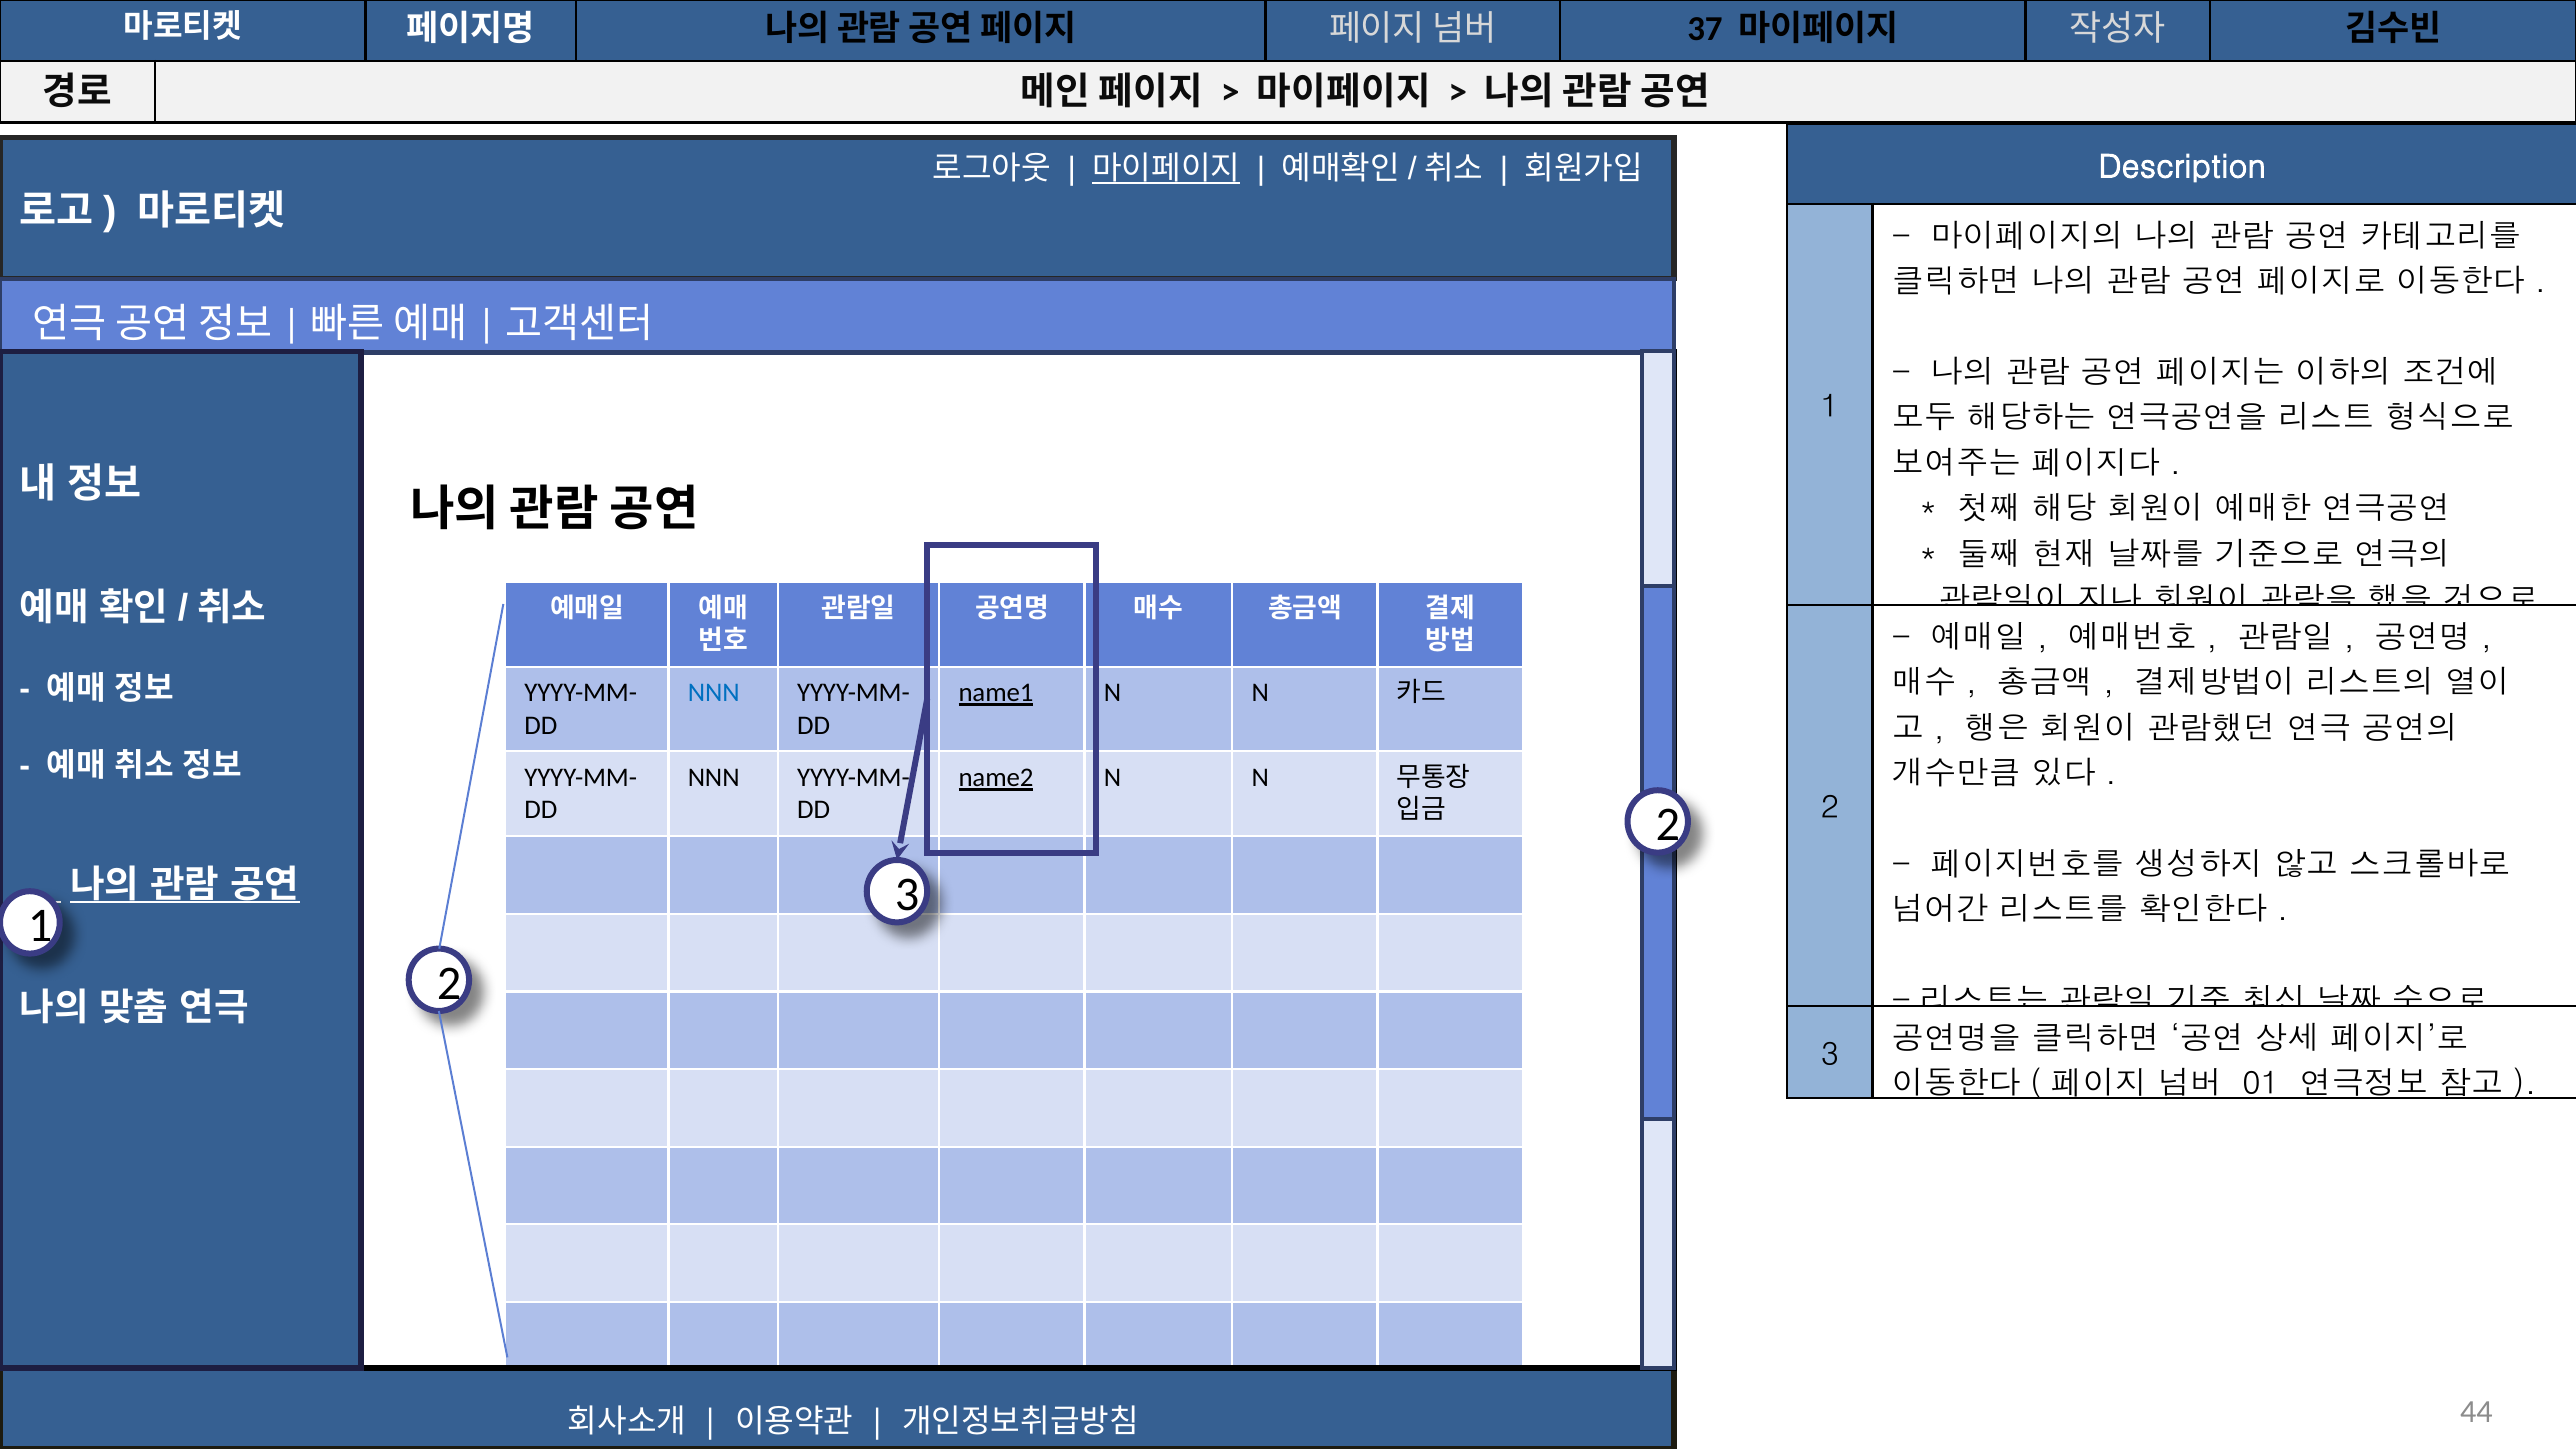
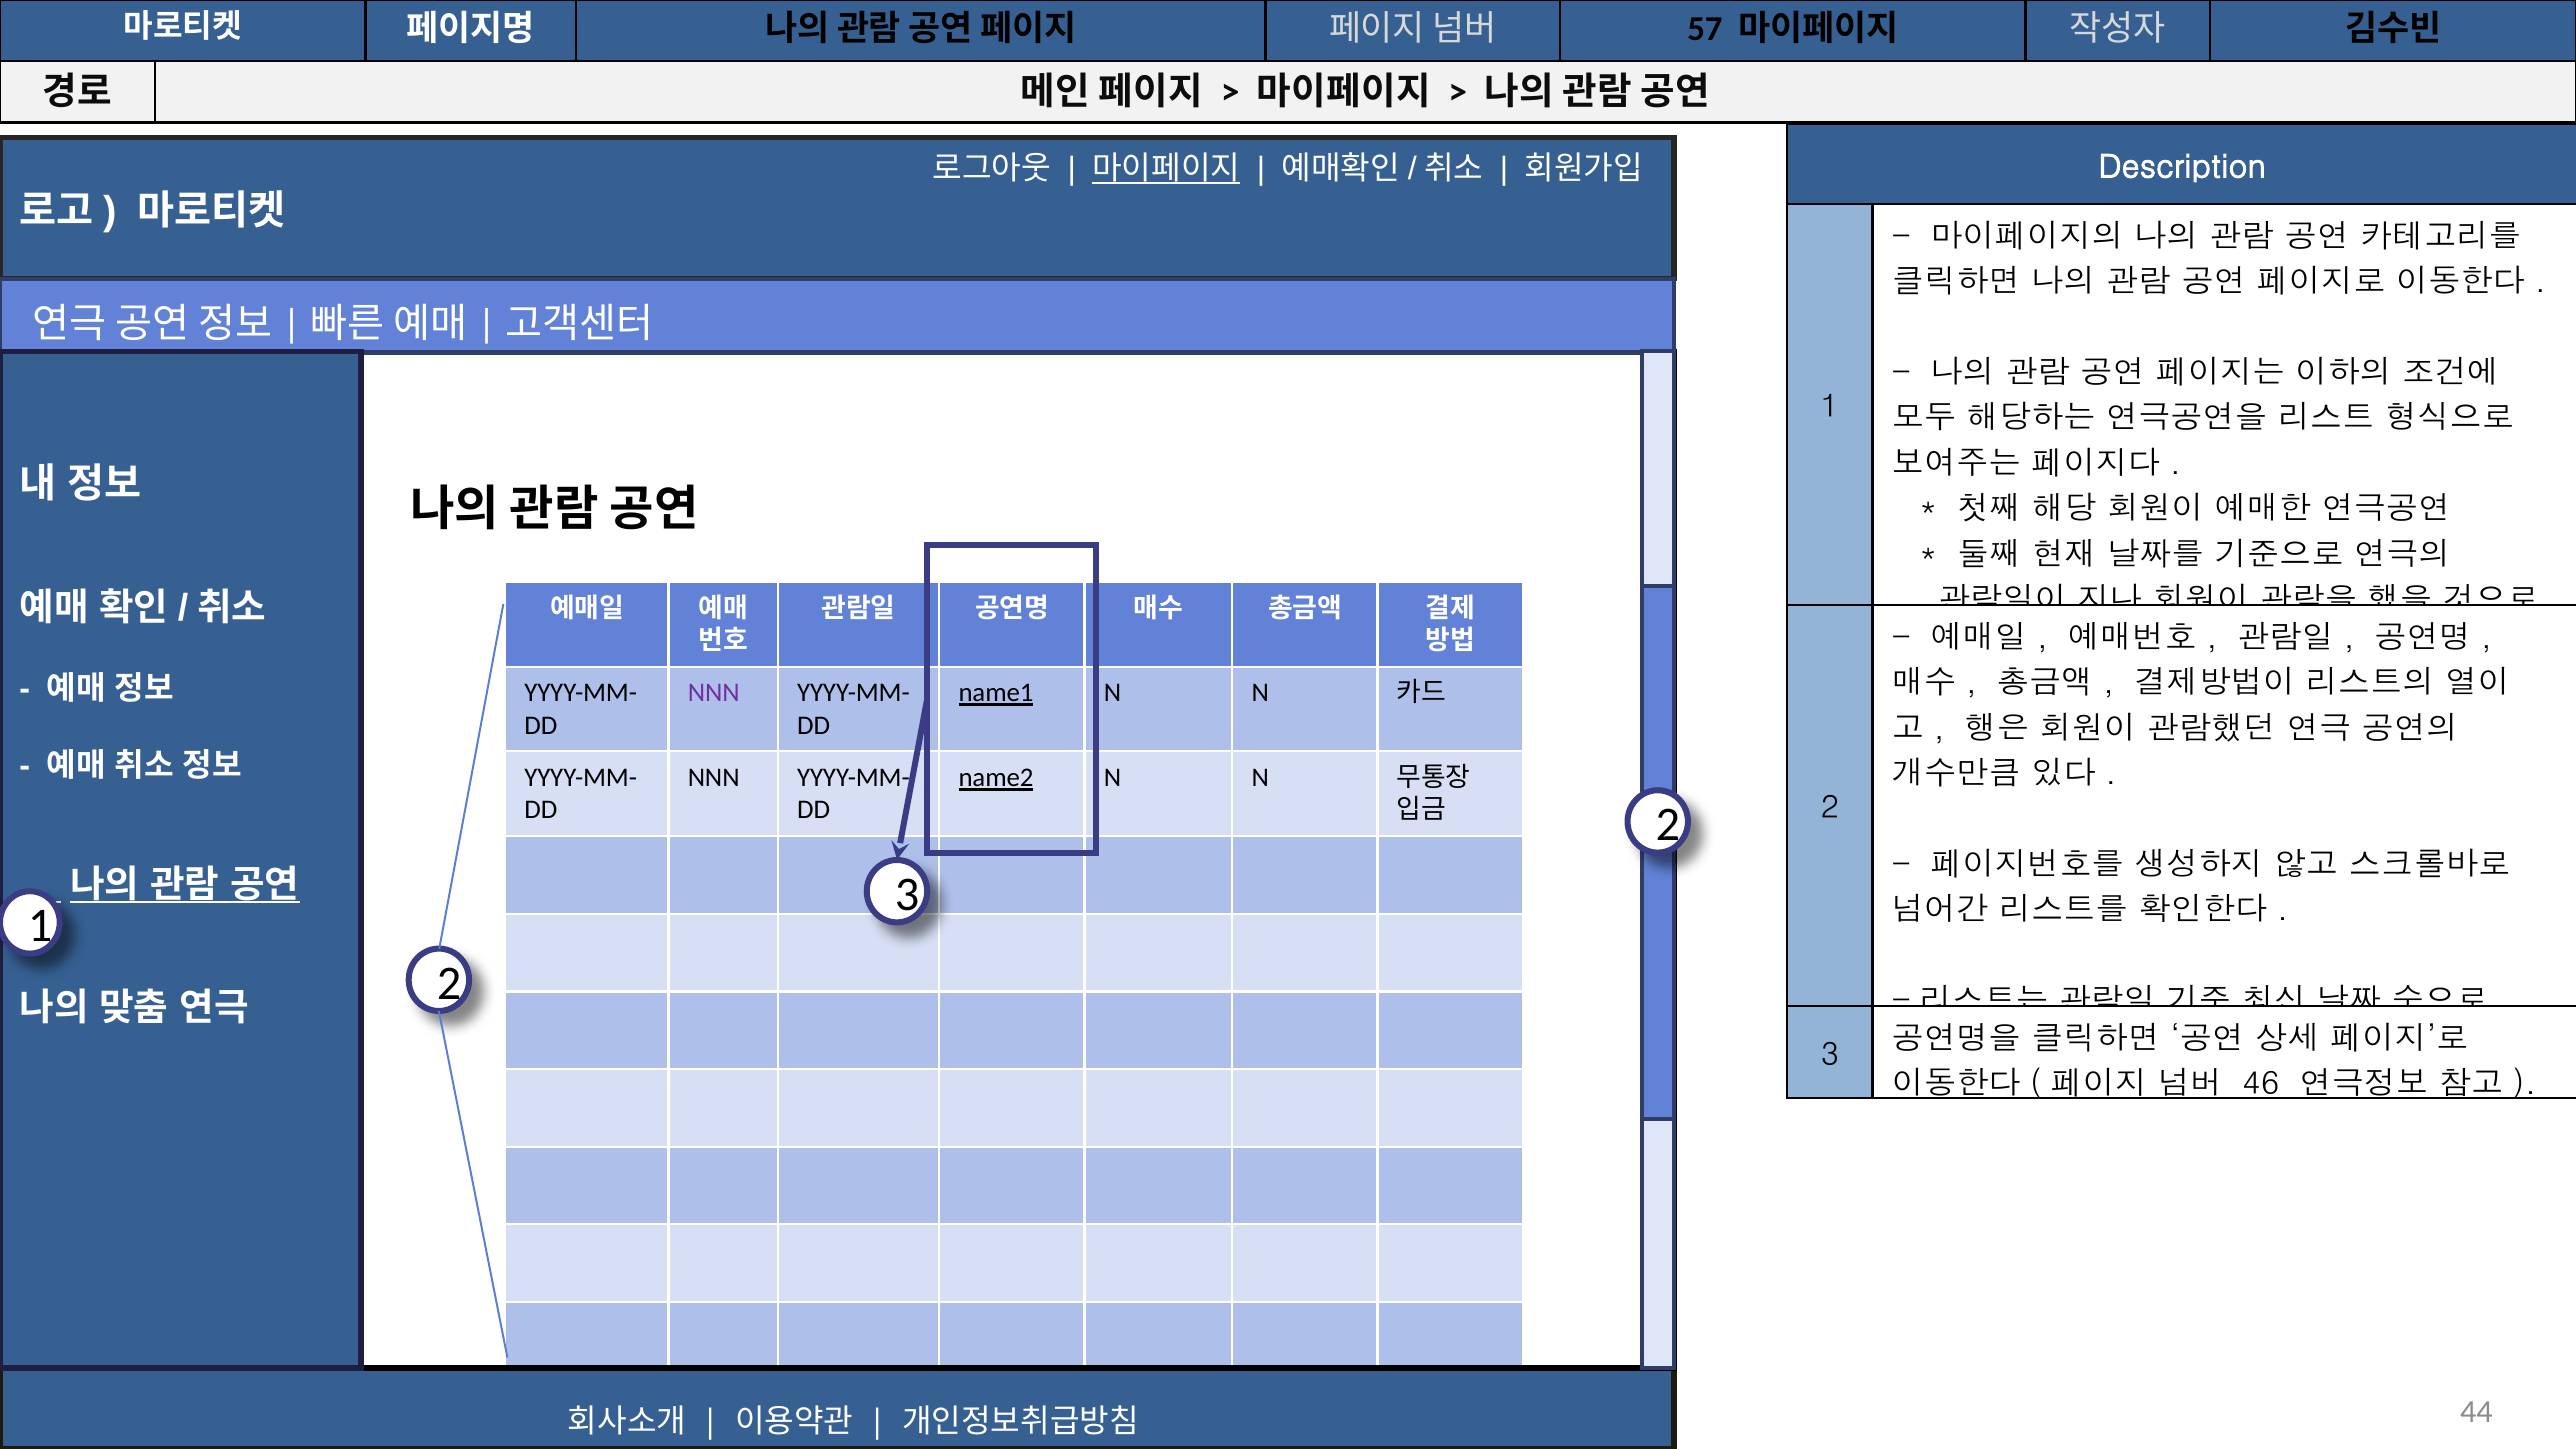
37: 37 -> 57 (1705, 29)
NNN colour: blue -> purple (714, 693)
01: 01 -> 46 (2261, 1084)
